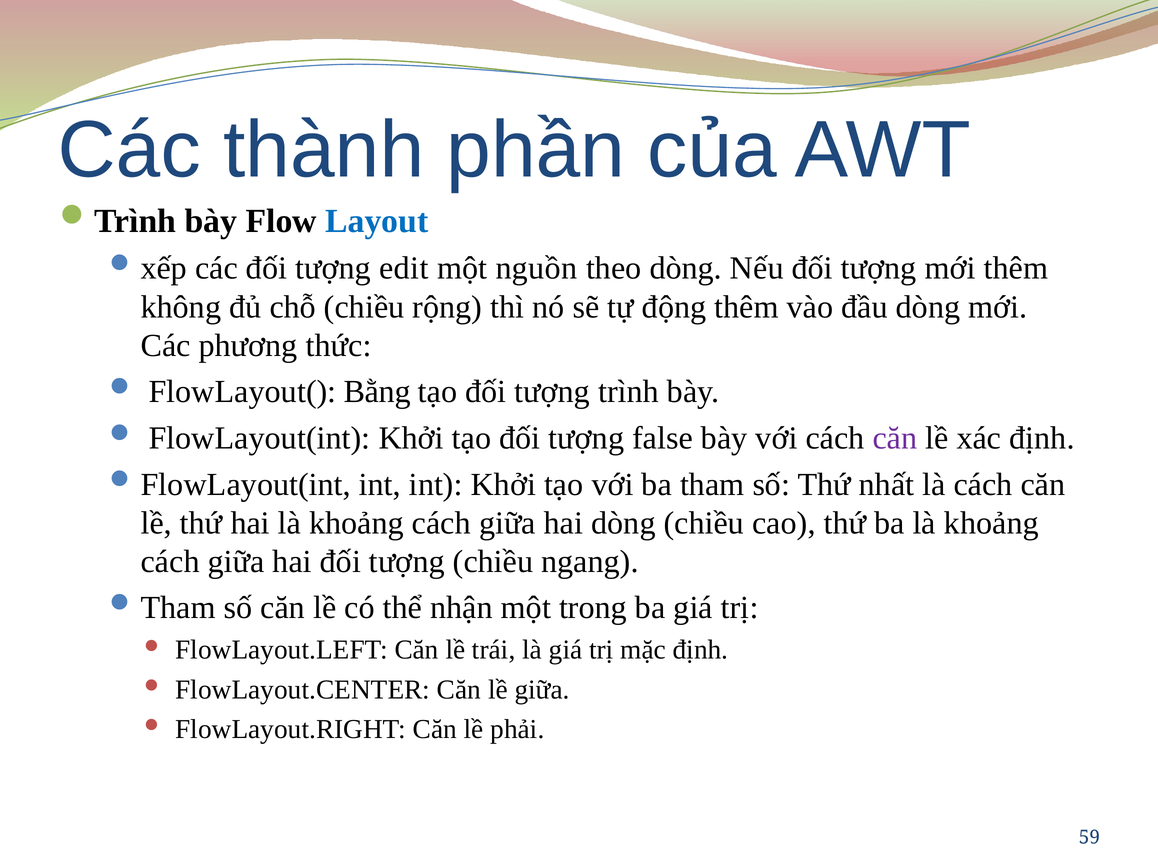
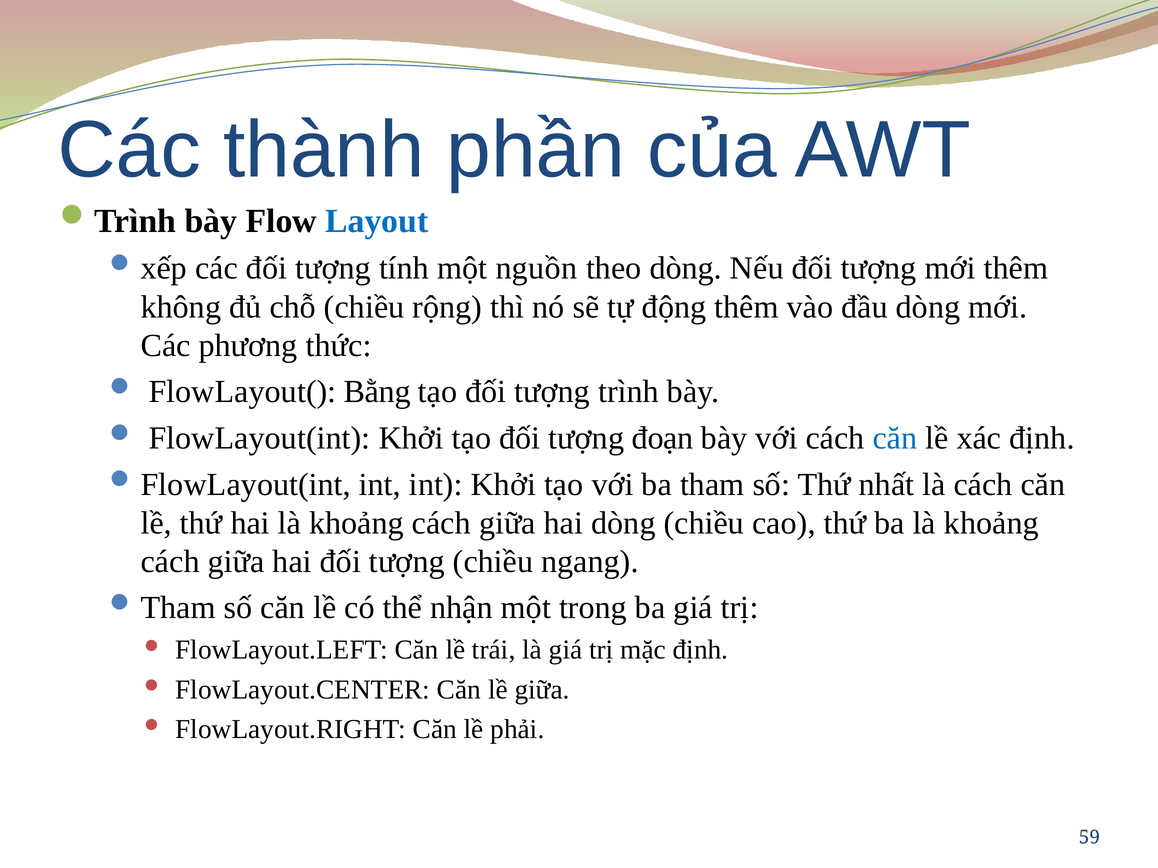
edit: edit -> tính (404, 268)
false: false -> đoạn (663, 438)
căn colour: purple -> blue (895, 438)
